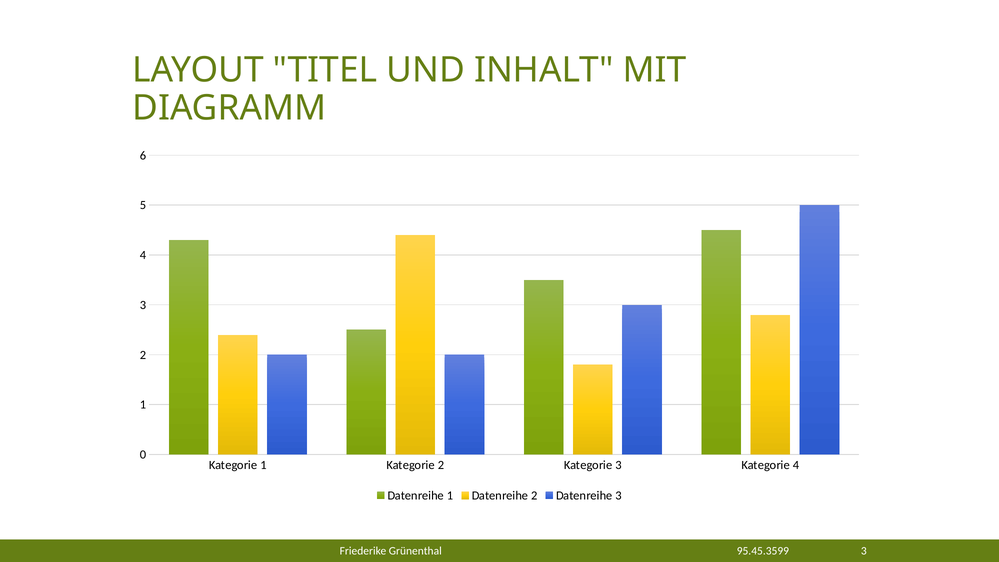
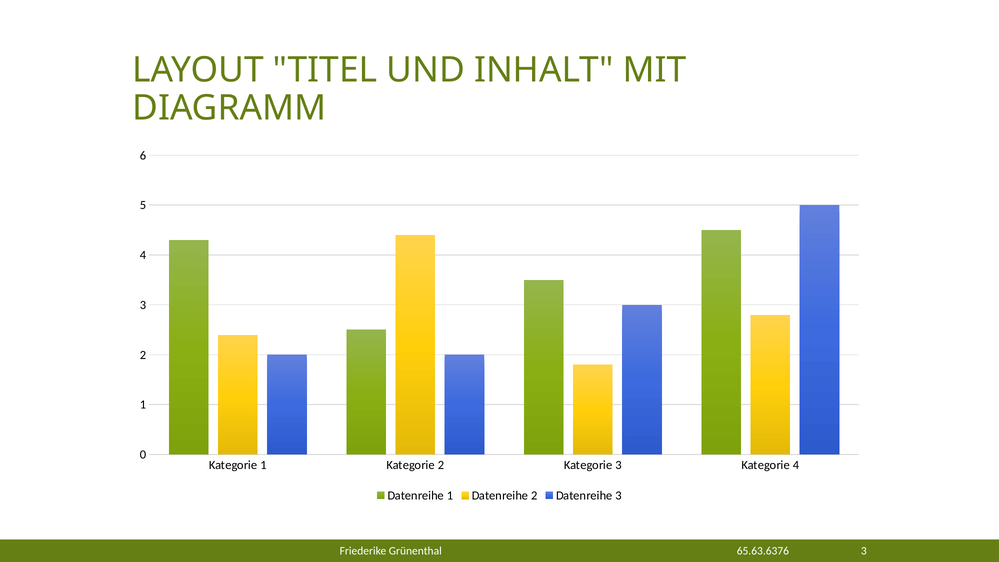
95.45.3599: 95.45.3599 -> 65.63.6376 (763, 551)
